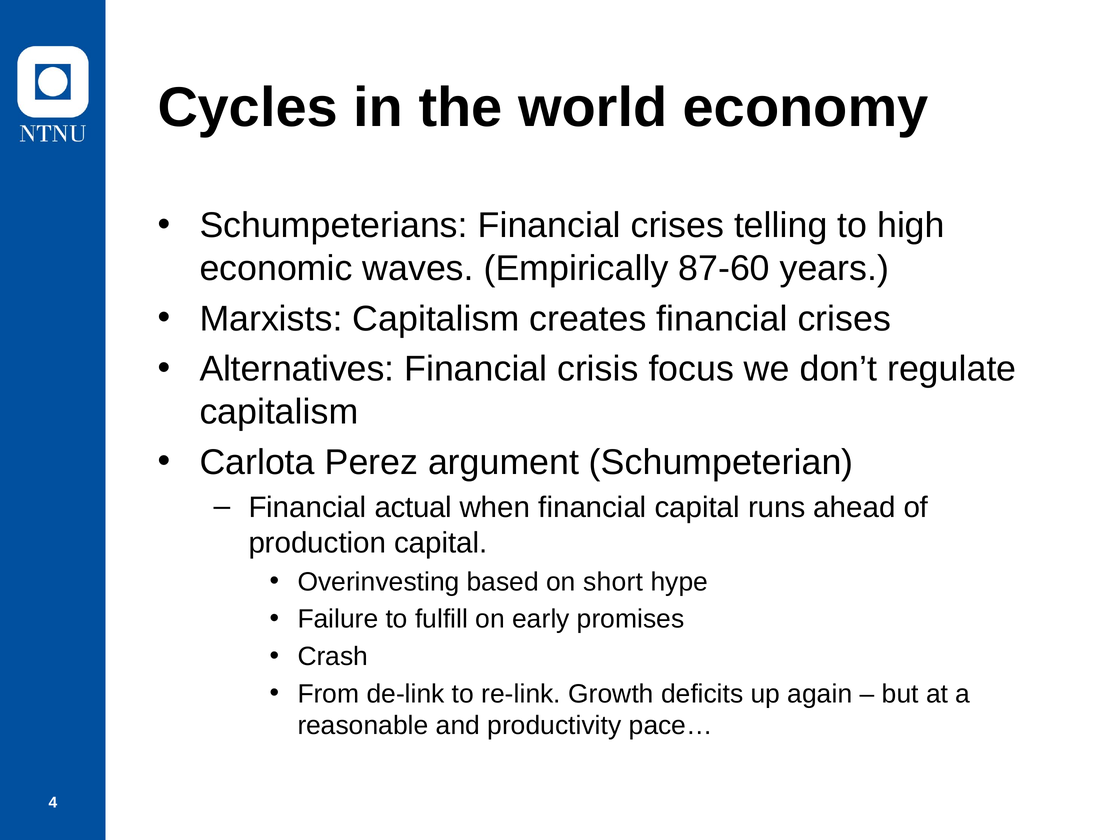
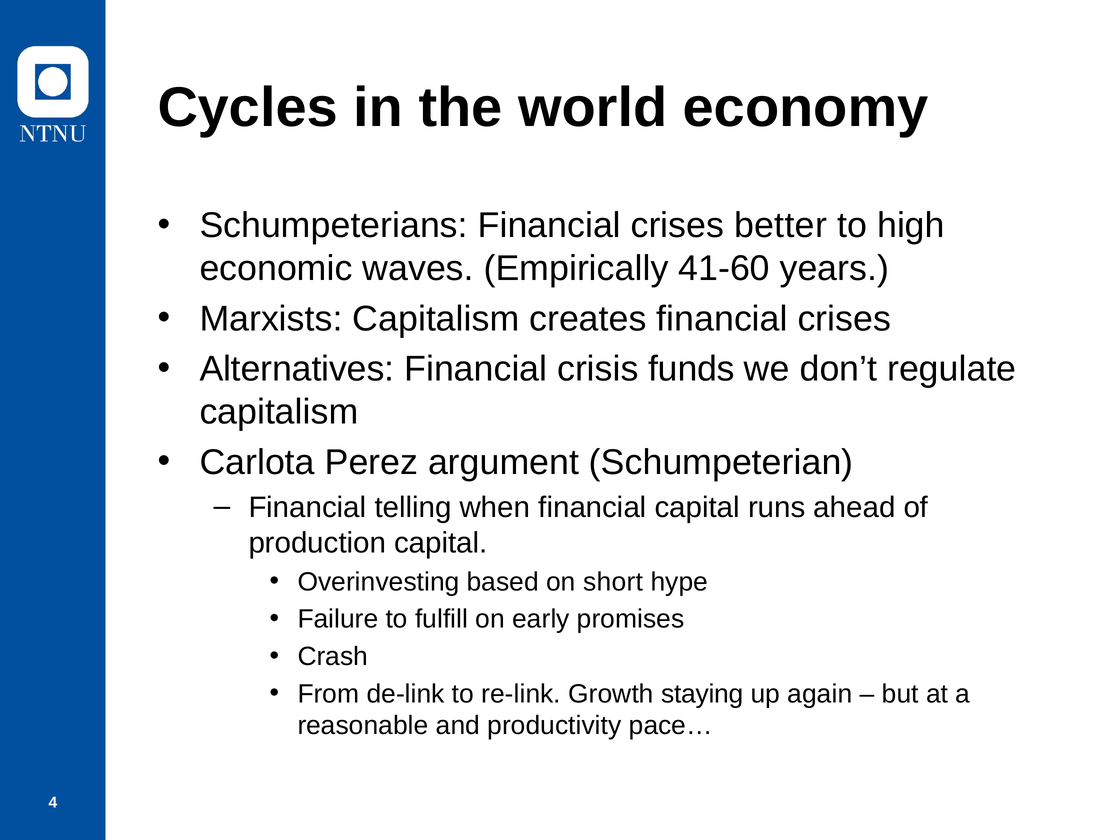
telling: telling -> better (781, 226)
87-60: 87-60 -> 41-60 (724, 268)
focus: focus -> funds (691, 369)
actual: actual -> telling (413, 507)
deficits: deficits -> staying (702, 694)
